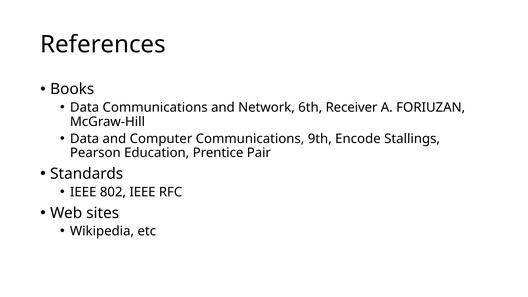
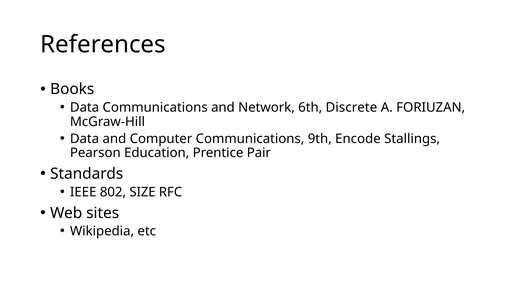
Receiver: Receiver -> Discrete (351, 107)
802 IEEE: IEEE -> SIZE (143, 192)
